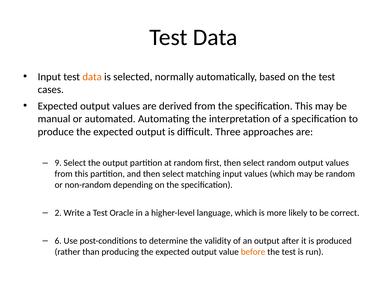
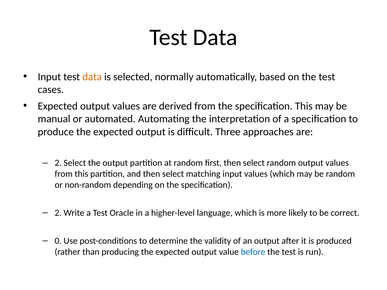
9: 9 -> 2 (58, 163)
6: 6 -> 0 (58, 241)
before colour: orange -> blue (253, 252)
